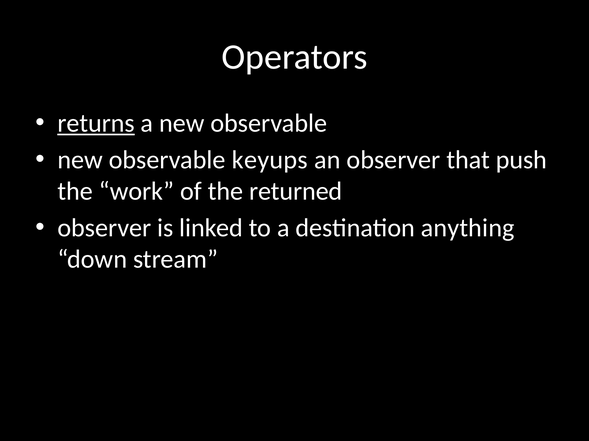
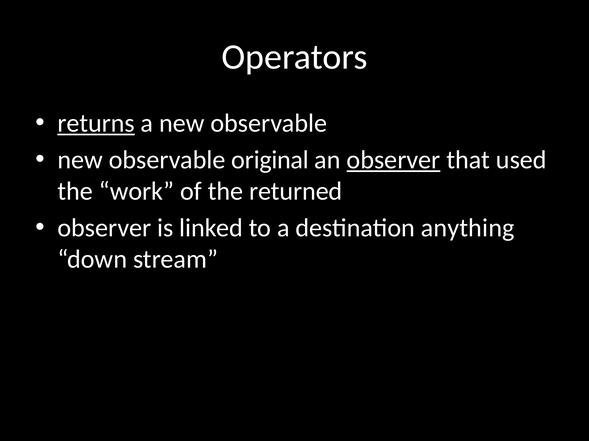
keyups: keyups -> original (270, 160)
observer underline: none -> present (393, 160)
push: push -> used (521, 160)
